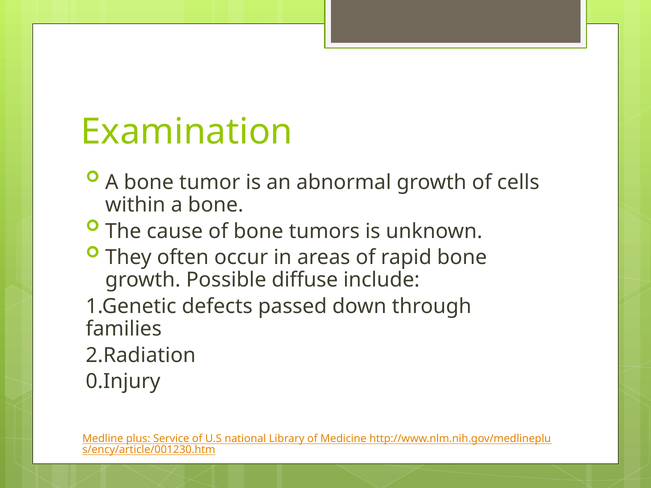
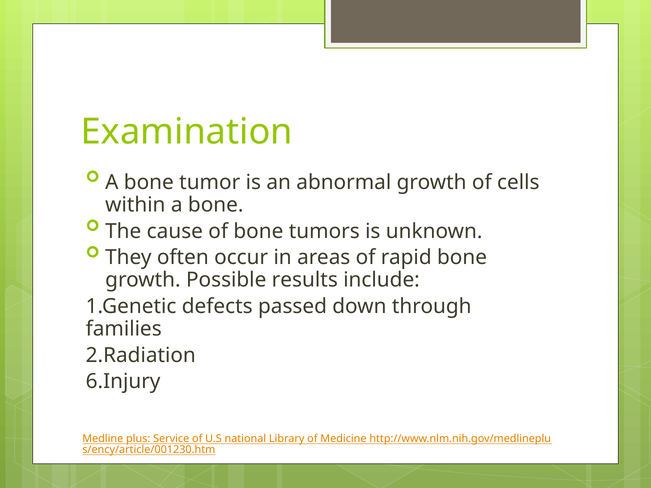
diffuse: diffuse -> results (305, 280)
0.Injury: 0.Injury -> 6.Injury (123, 382)
